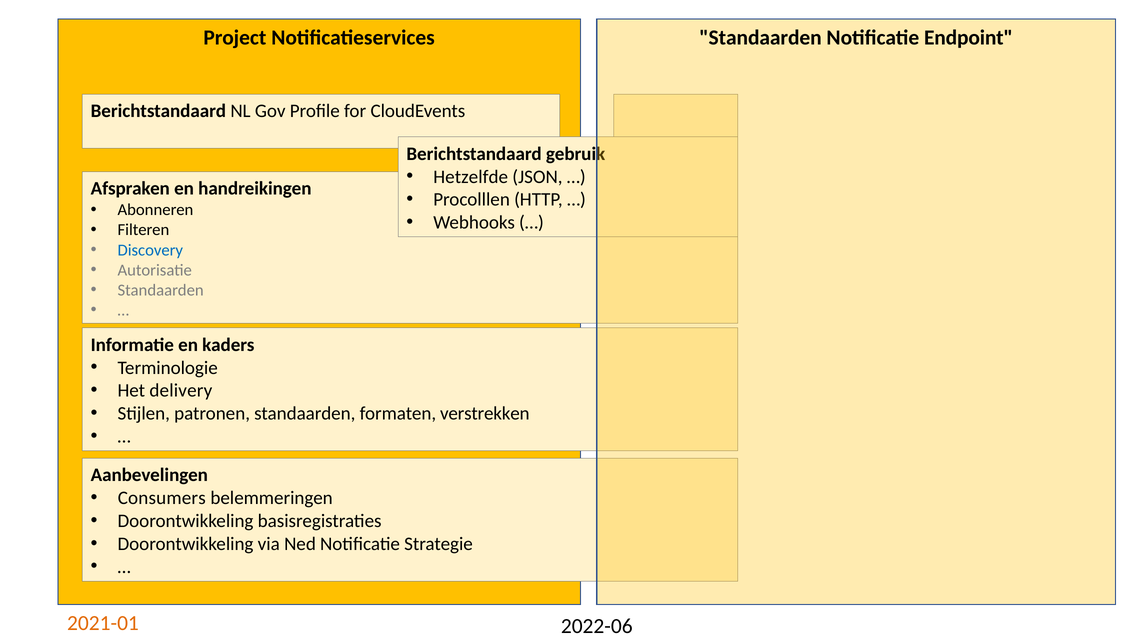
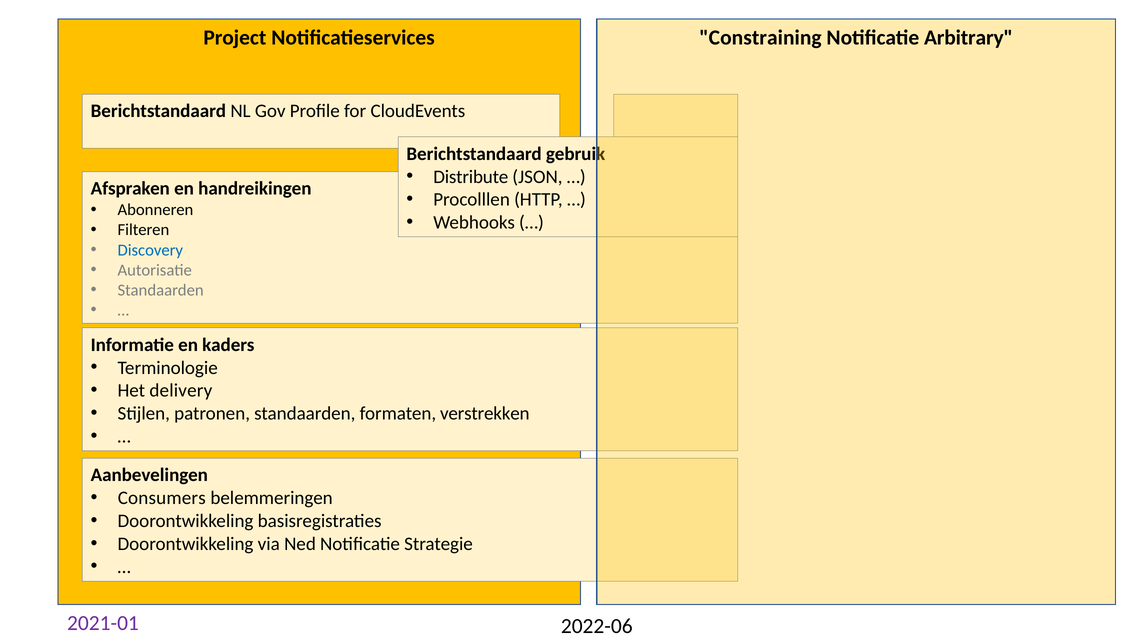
Standaarden: Standaarden -> Constraining (760, 38)
Endpoint: Endpoint -> Arbitrary (968, 38)
Hetzelfde: Hetzelfde -> Distribute (471, 177)
2021-01 colour: orange -> purple (103, 623)
